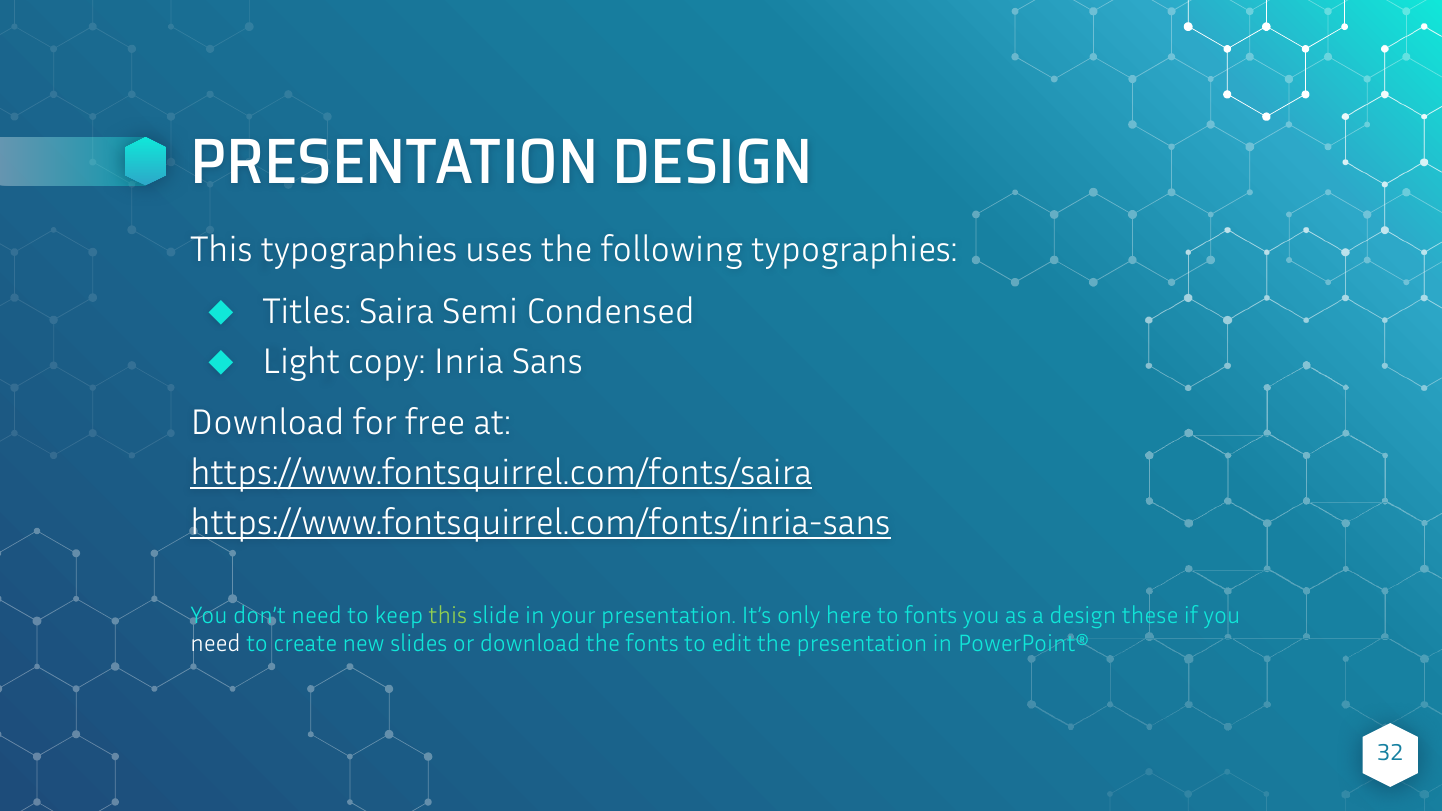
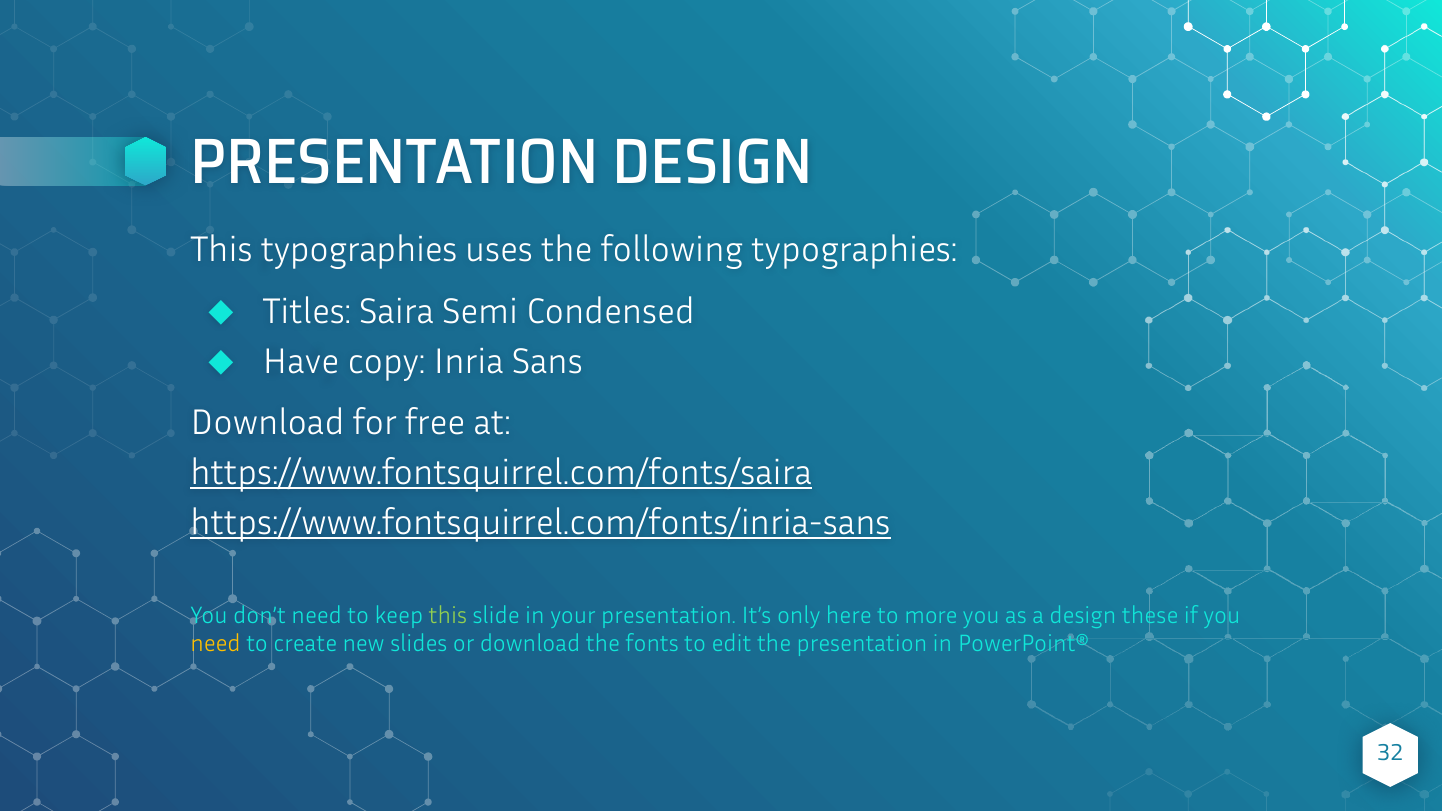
Light: Light -> Have (301, 361)
to fonts: fonts -> more (931, 615)
need colour: white -> yellow (216, 644)
